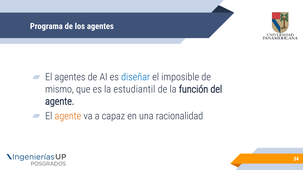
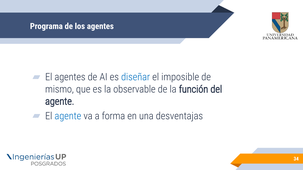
estudiantil: estudiantil -> observable (134, 89)
agente colour: orange -> blue (68, 116)
capaz: capaz -> forma (113, 116)
racionalidad: racionalidad -> desventajas (179, 116)
